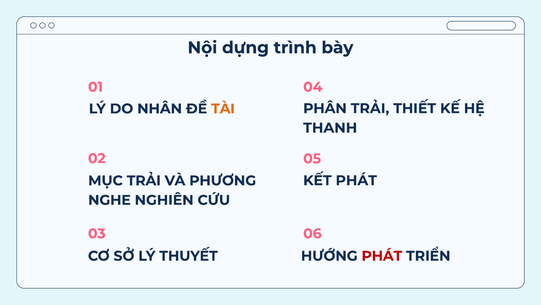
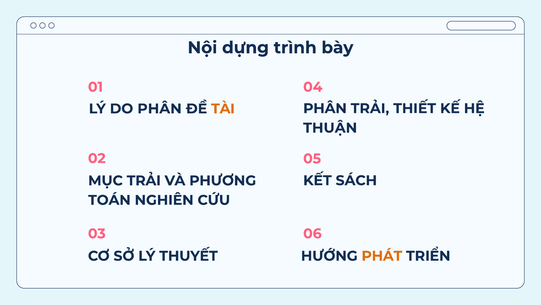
DO NHÂN: NHÂN -> PHÂN (160, 108)
THANH: THANH -> THUẬN (330, 128)
KẾT PHÁT: PHÁT -> SÁCH (356, 180)
NGHE: NGHE -> TOÁN (109, 200)
PHÁT colour: red -> orange (382, 255)
